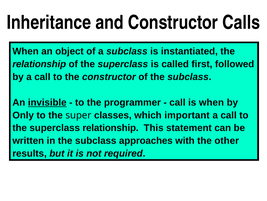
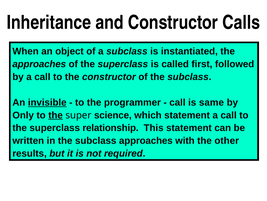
relationship: relationship -> approaches (39, 64)
is when: when -> same (211, 102)
the underline: none -> present (56, 115)
classes: classes -> science (113, 115)
which important: important -> statement (187, 115)
